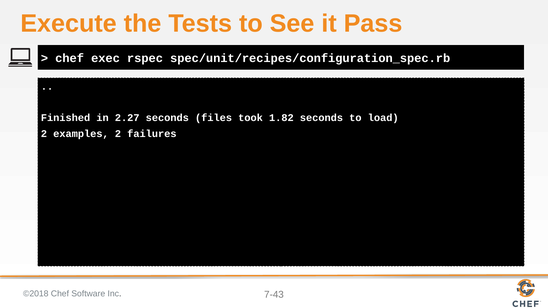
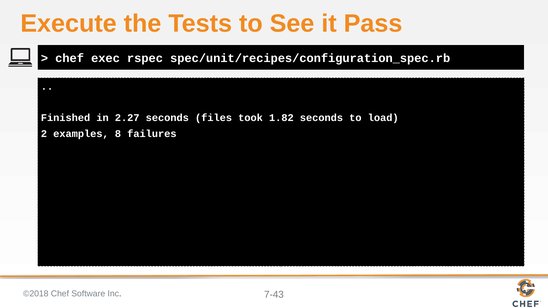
examples 2: 2 -> 8 (118, 134)
